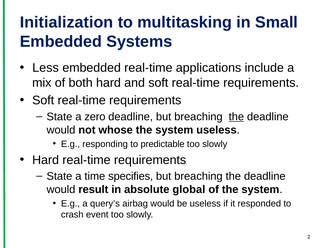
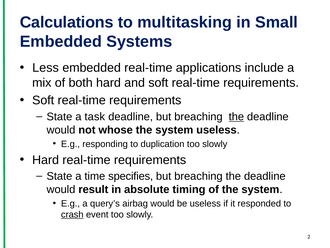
Initialization: Initialization -> Calculations (67, 22)
zero: zero -> task (95, 116)
predictable: predictable -> duplication (163, 144)
global: global -> timing (189, 189)
crash underline: none -> present (72, 214)
